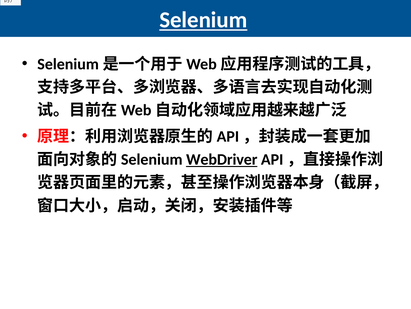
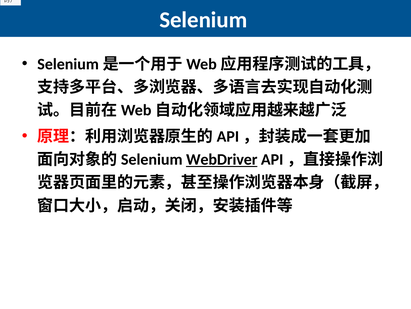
Selenium underline: present -> none (203, 20)
